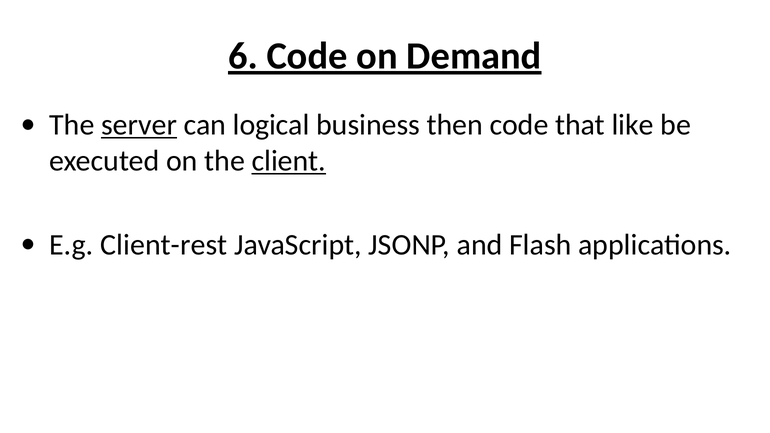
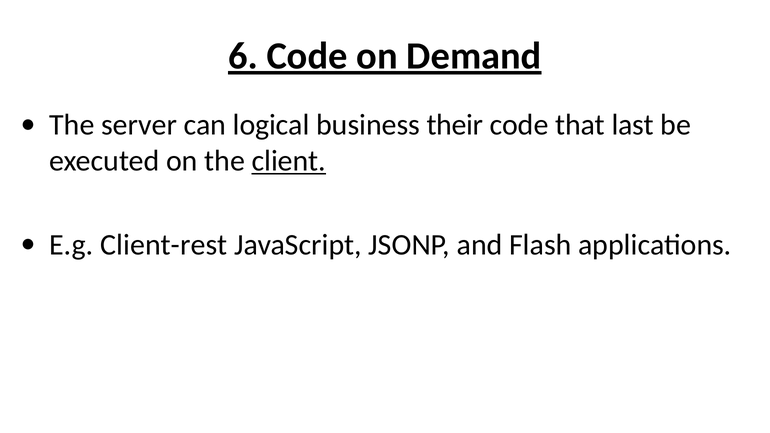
server underline: present -> none (139, 125)
then: then -> their (455, 125)
like: like -> last (633, 125)
